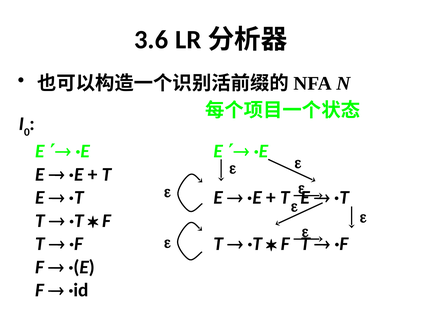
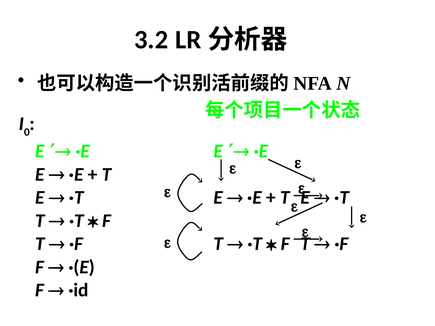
3.6: 3.6 -> 3.2 (151, 40)
